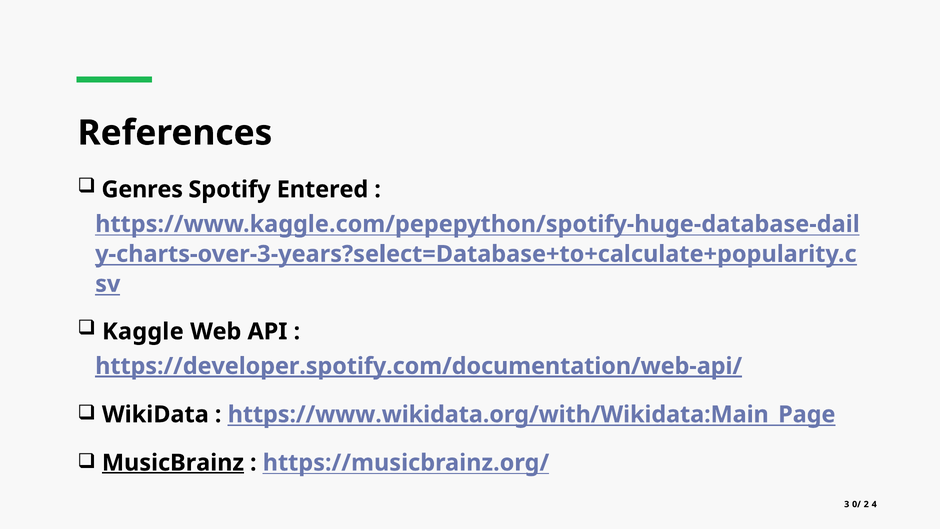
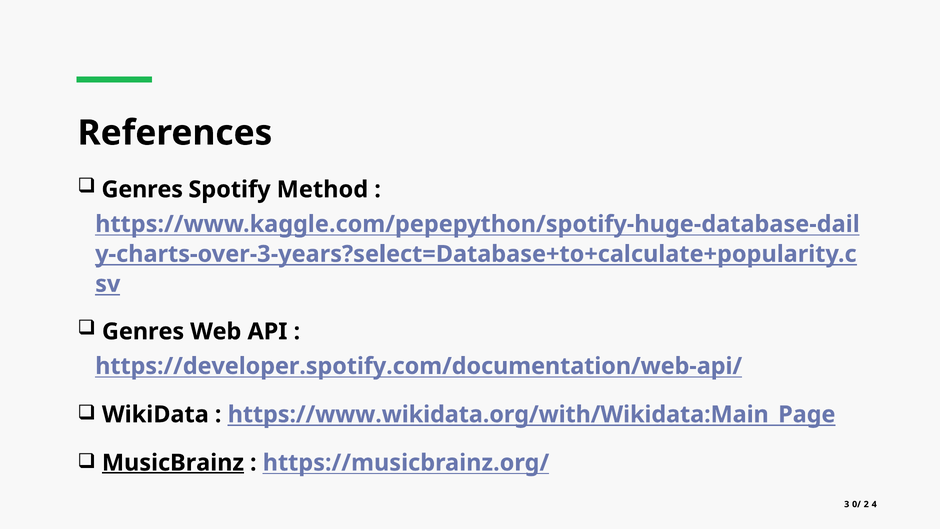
Entered: Entered -> Method (322, 189)
Kaggle: Kaggle -> Genres (143, 331)
https://developer.spotify.com/documentation/web-api/ underline: present -> none (419, 366)
